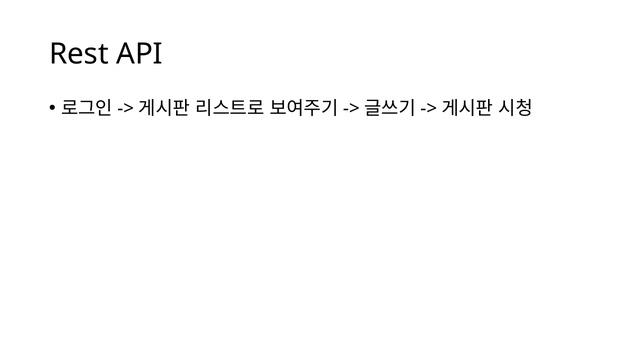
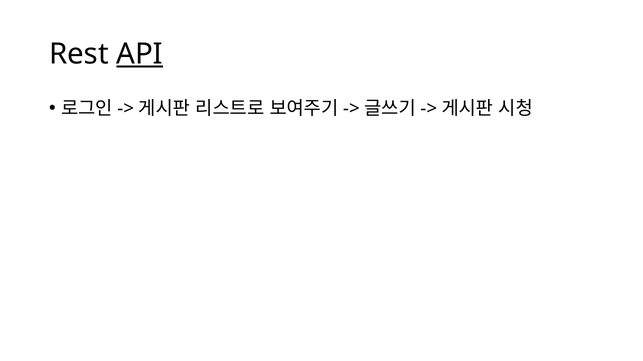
API underline: none -> present (140, 54)
